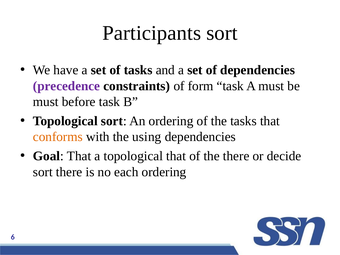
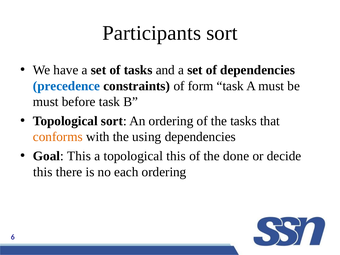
precedence colour: purple -> blue (67, 86)
Goal That: That -> This (79, 156)
topological that: that -> this (176, 156)
the there: there -> done (236, 156)
sort: sort -> this (43, 172)
